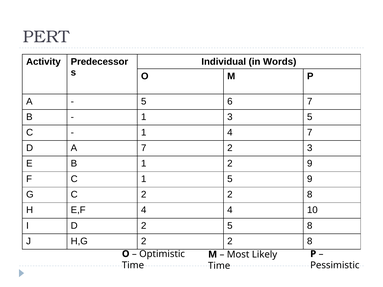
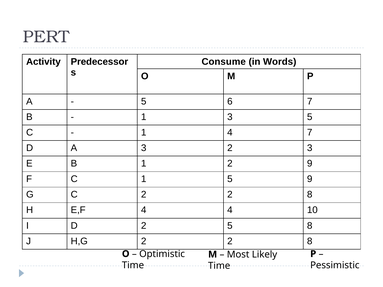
Individual: Individual -> Consume (224, 62)
A 7: 7 -> 3 (144, 148)
